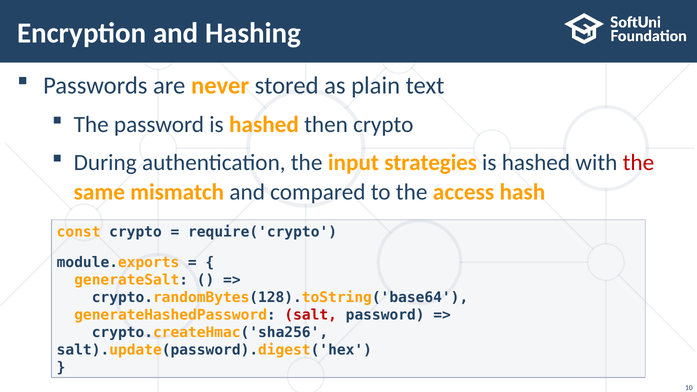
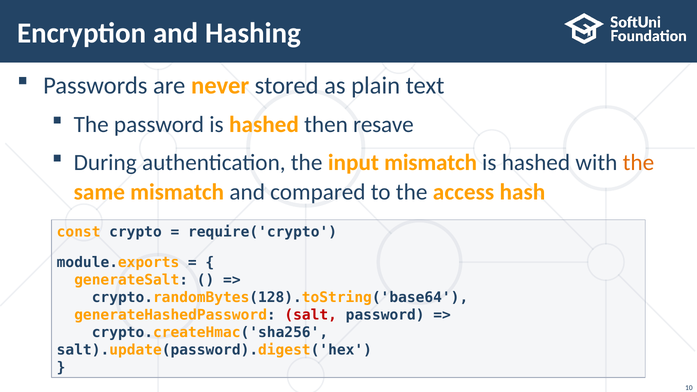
then crypto: crypto -> resave (383, 125)
input strategies: strategies -> mismatch (431, 163)
the colour: red -> orange (638, 163)
